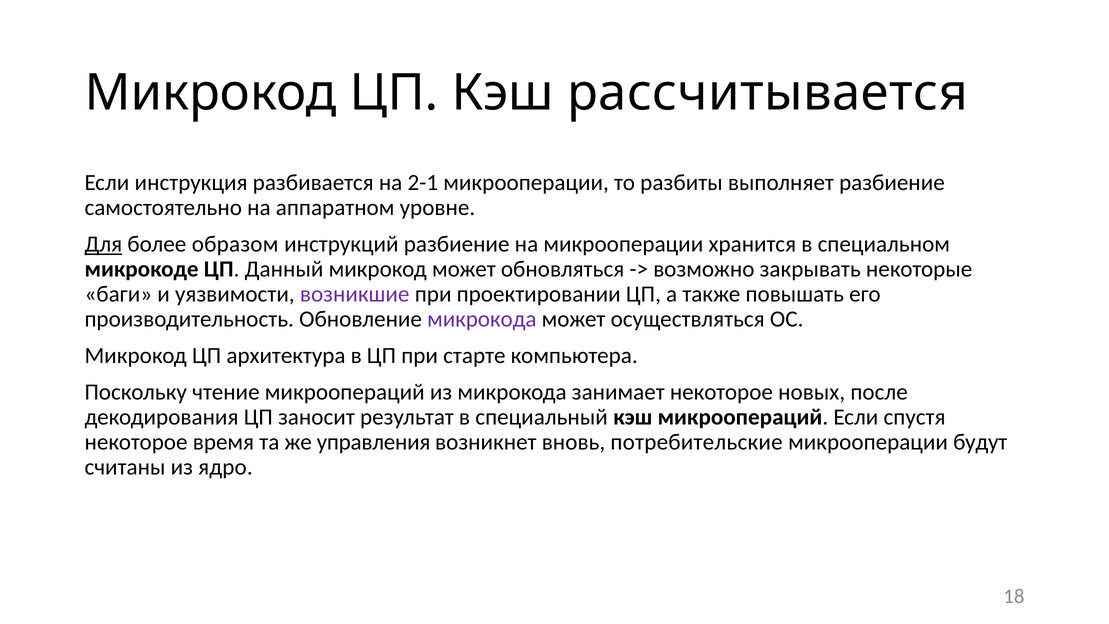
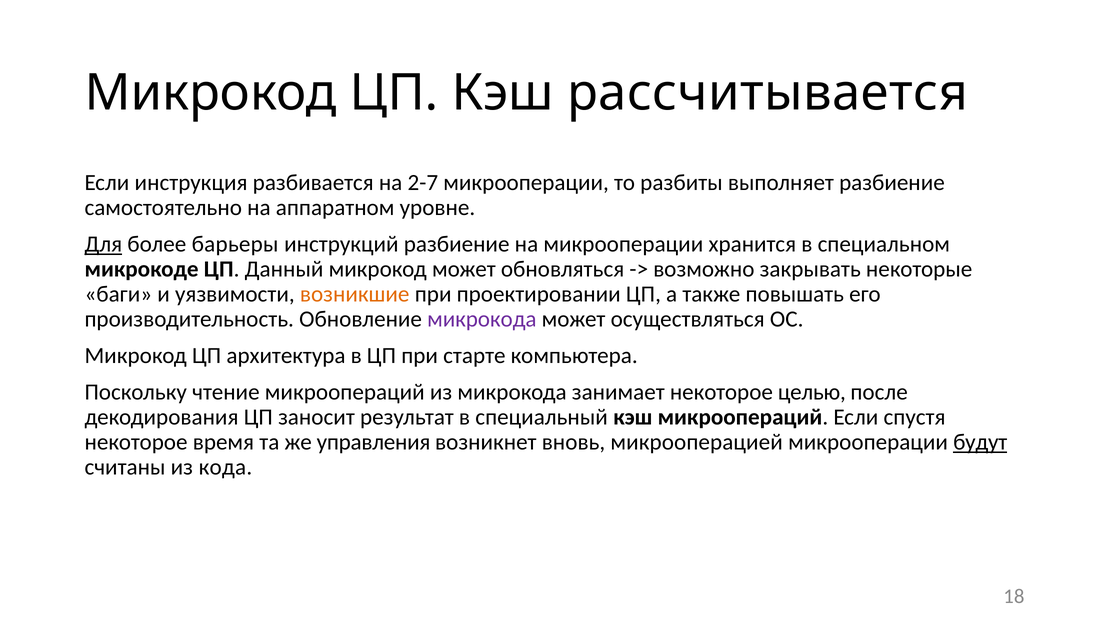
2-1: 2-1 -> 2-7 (423, 183)
образом: образом -> барьеры (235, 244)
возникшие colour: purple -> orange (355, 294)
новых: новых -> целью (812, 392)
потребительские: потребительские -> микрооперацией (697, 442)
будут underline: none -> present (980, 442)
ядро: ядро -> кода (225, 467)
